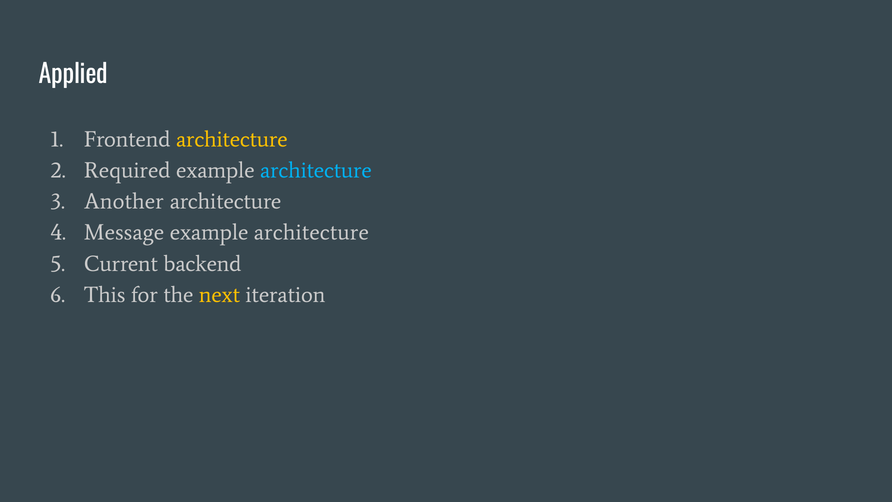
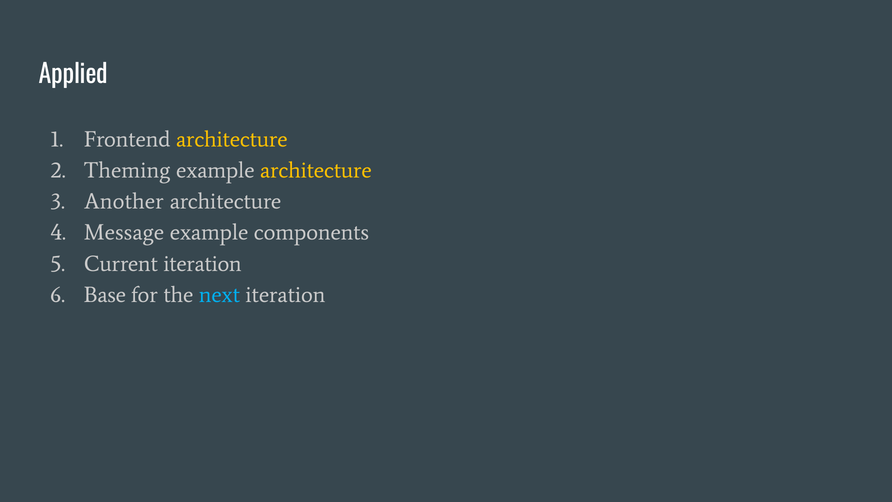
Required: Required -> Theming (127, 170)
architecture colour: light blue -> yellow (316, 170)
architecture: architecture -> components (311, 232)
Current backend: backend -> iteration (203, 264)
This: This -> Base (105, 295)
next colour: yellow -> light blue (219, 295)
